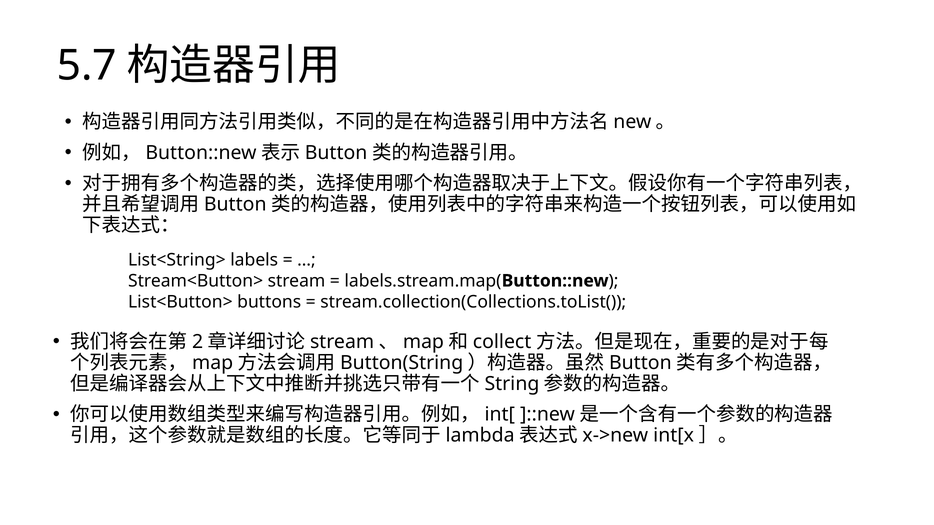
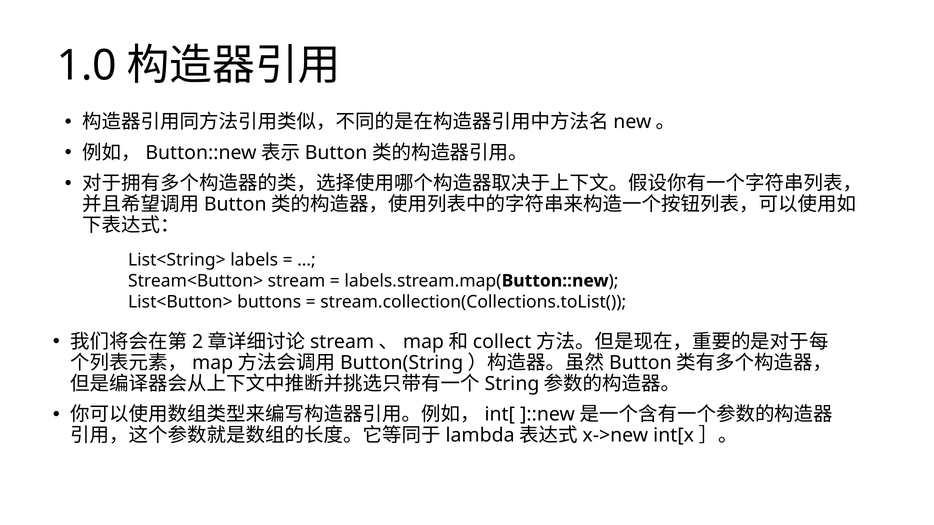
5.7: 5.7 -> 1.0 (87, 66)
